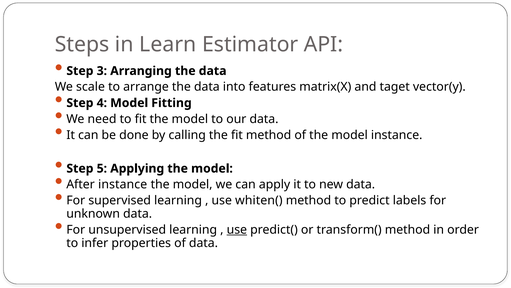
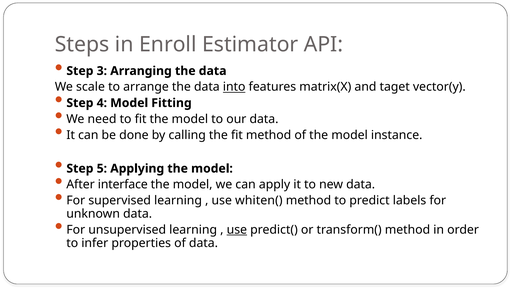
Learn: Learn -> Enroll (168, 44)
into underline: none -> present (234, 87)
After instance: instance -> interface (123, 184)
